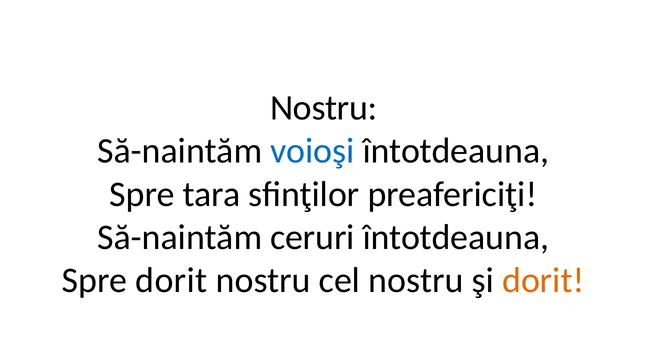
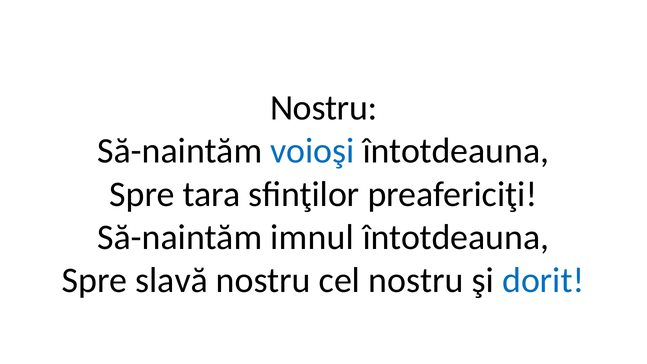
ceruri: ceruri -> imnul (312, 237)
Spre dorit: dorit -> slavă (172, 280)
dorit colour: orange -> blue (543, 280)
